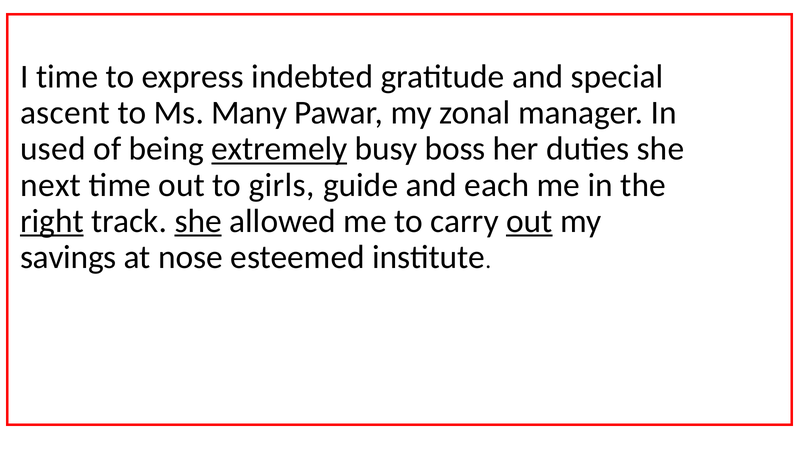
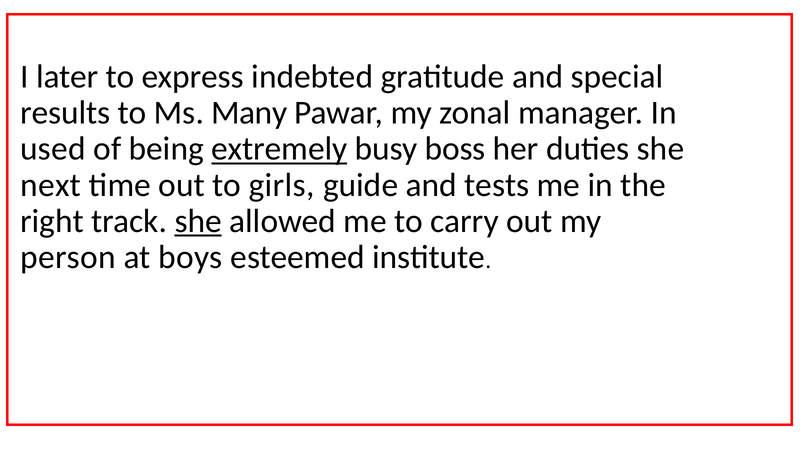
I time: time -> later (67, 77)
ascent: ascent -> results (65, 113)
each: each -> tests (497, 185)
right underline: present -> none (52, 221)
out underline: present -> none (529, 221)
savings: savings -> person (68, 257)
nose: nose -> boys (190, 257)
